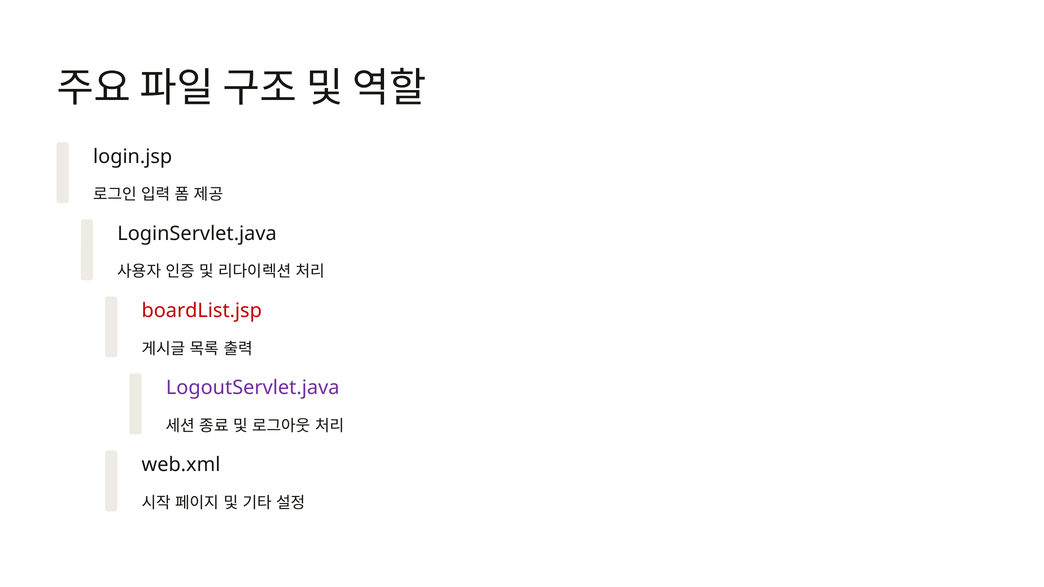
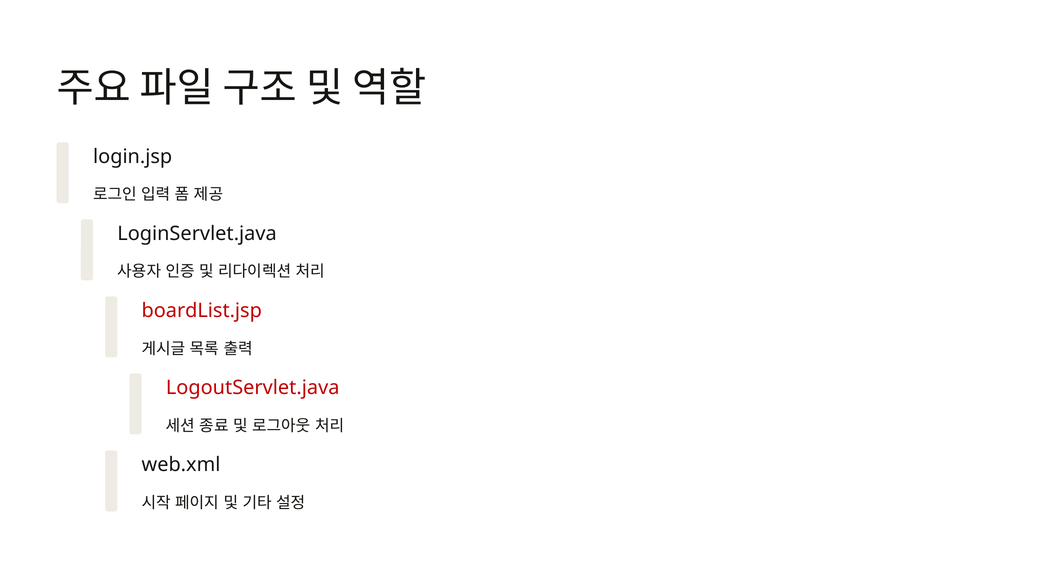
LogoutServlet.java colour: purple -> red (253, 388)
